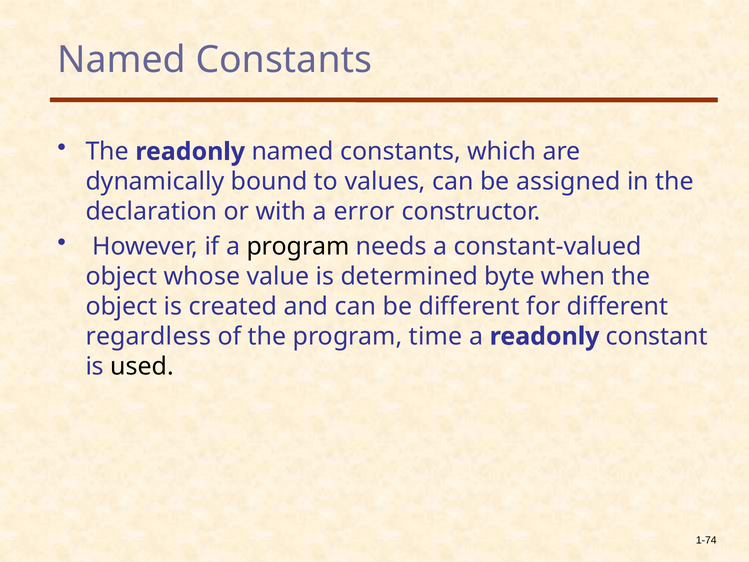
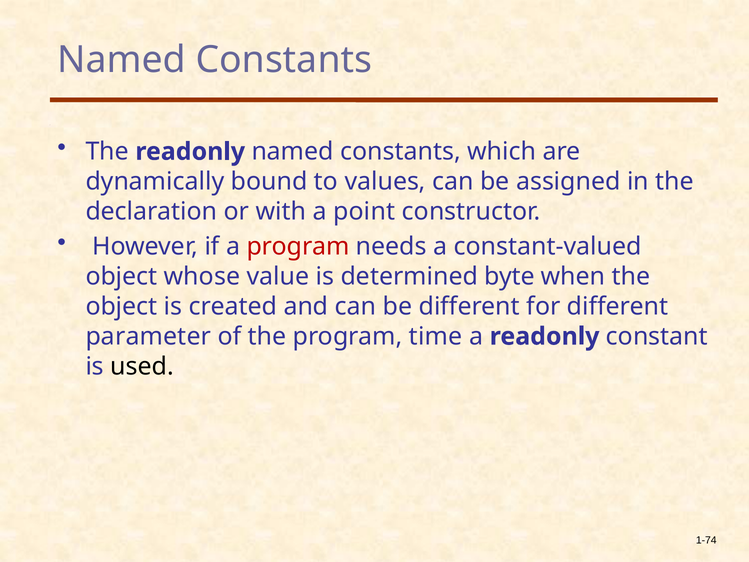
error: error -> point (364, 211)
program colour: black -> red (298, 246)
regardless: regardless -> parameter (148, 336)
